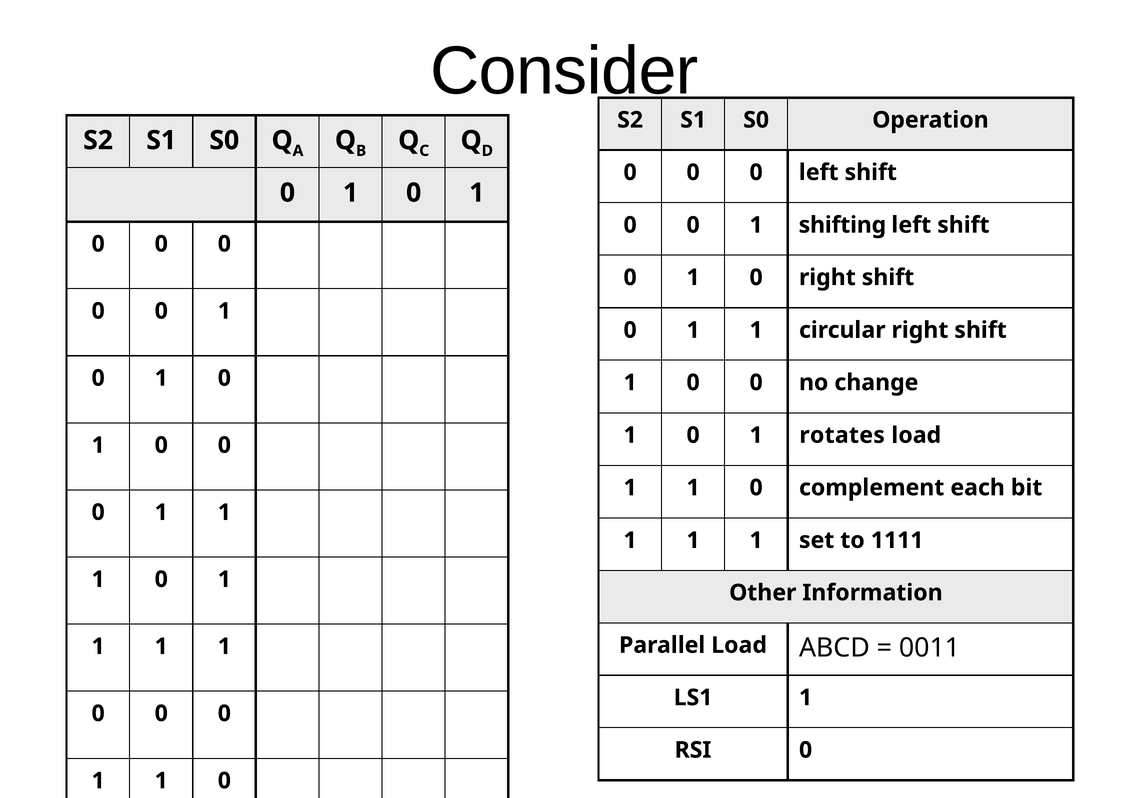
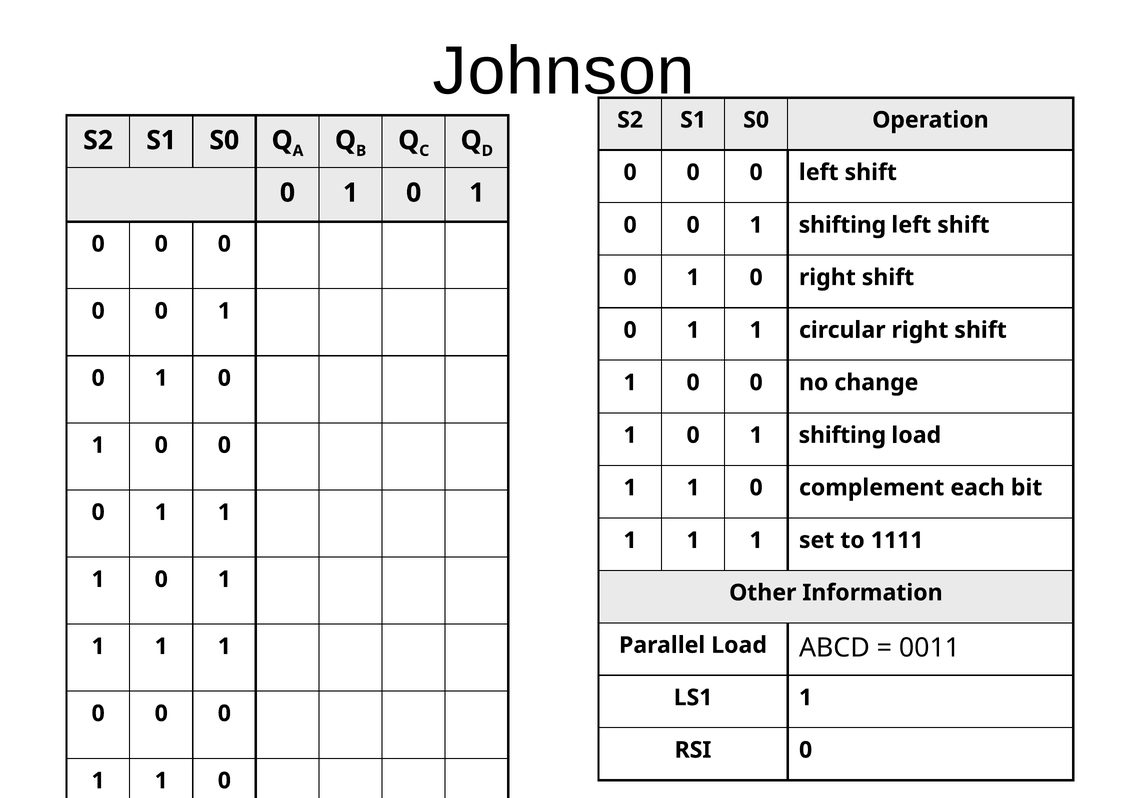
Consider: Consider -> Johnson (564, 71)
1 0 1 rotates: rotates -> shifting (842, 435)
